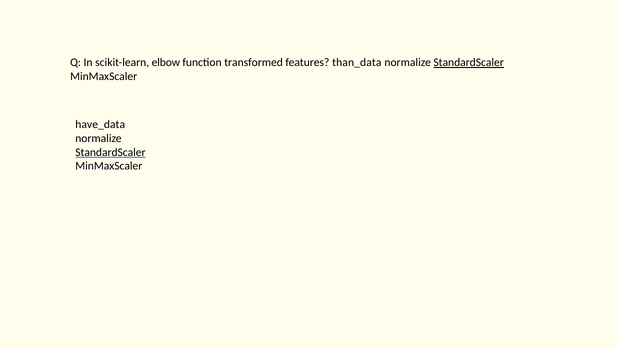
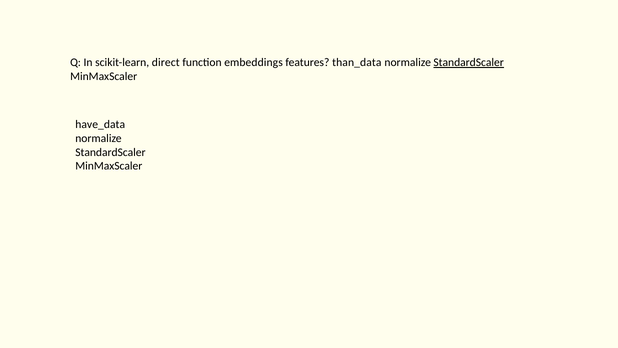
elbow: elbow -> direct (166, 62)
transformed: transformed -> embeddings (254, 62)
StandardScaler underline: present -> none (110, 152)
